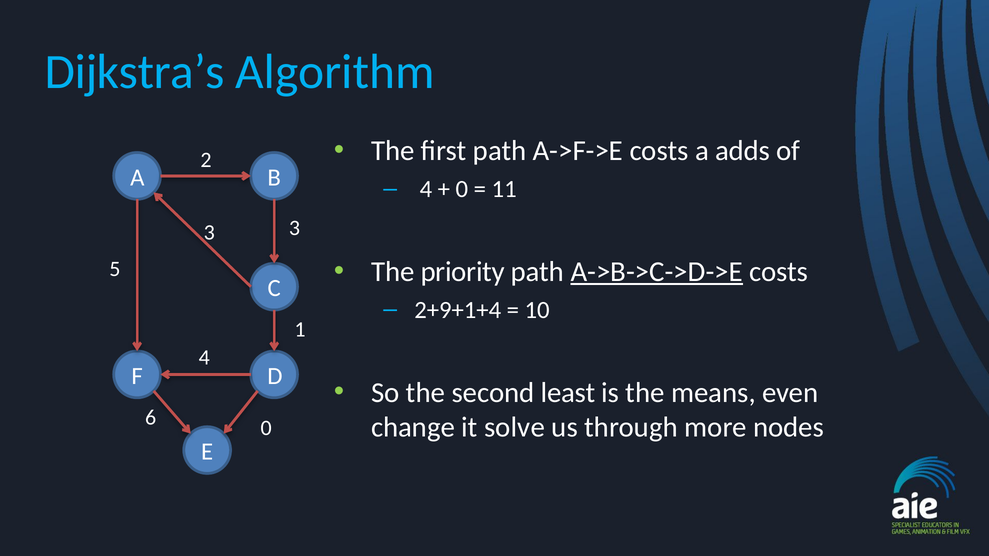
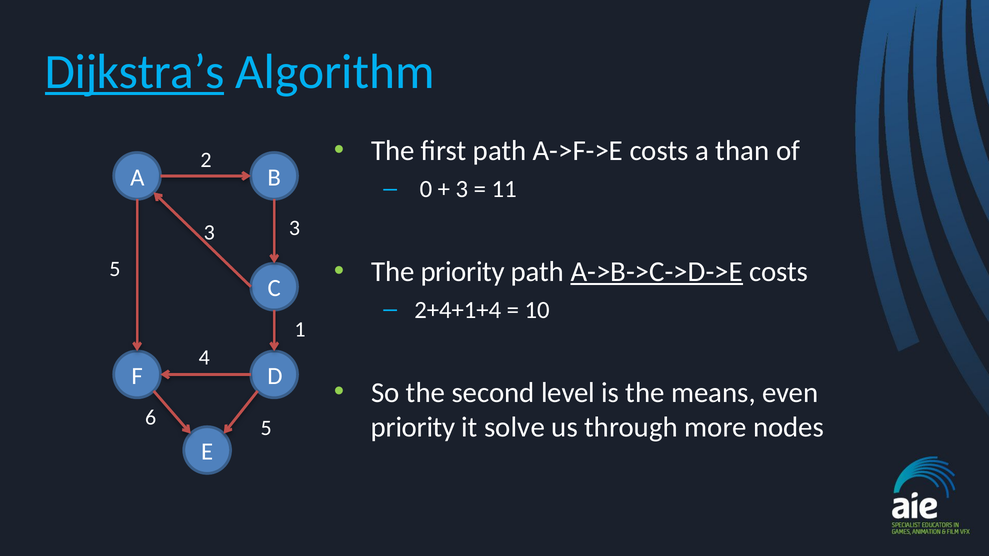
Dijkstra’s underline: none -> present (135, 72)
adds: adds -> than (742, 151)
4: 4 -> 0 (426, 189)
0: 0 -> 3 (462, 189)
2+9+1+4: 2+9+1+4 -> 2+4+1+4 (458, 310)
least: least -> level (568, 393)
6 0: 0 -> 5 (266, 428)
change: change -> priority (413, 427)
